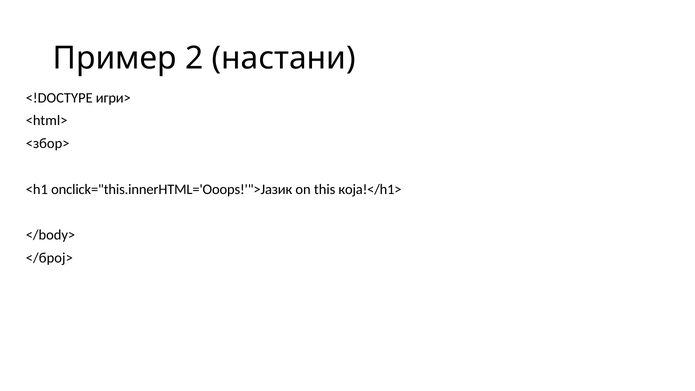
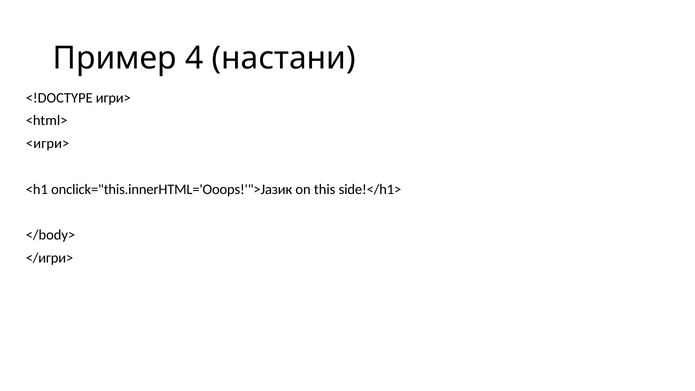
2: 2 -> 4 (194, 58)
<збор>: <збор> -> <игри> (48, 143)
која!</h1>: која!</h1> -> side!</h1> (370, 189)
</број>: </број> -> </игри> (49, 258)
